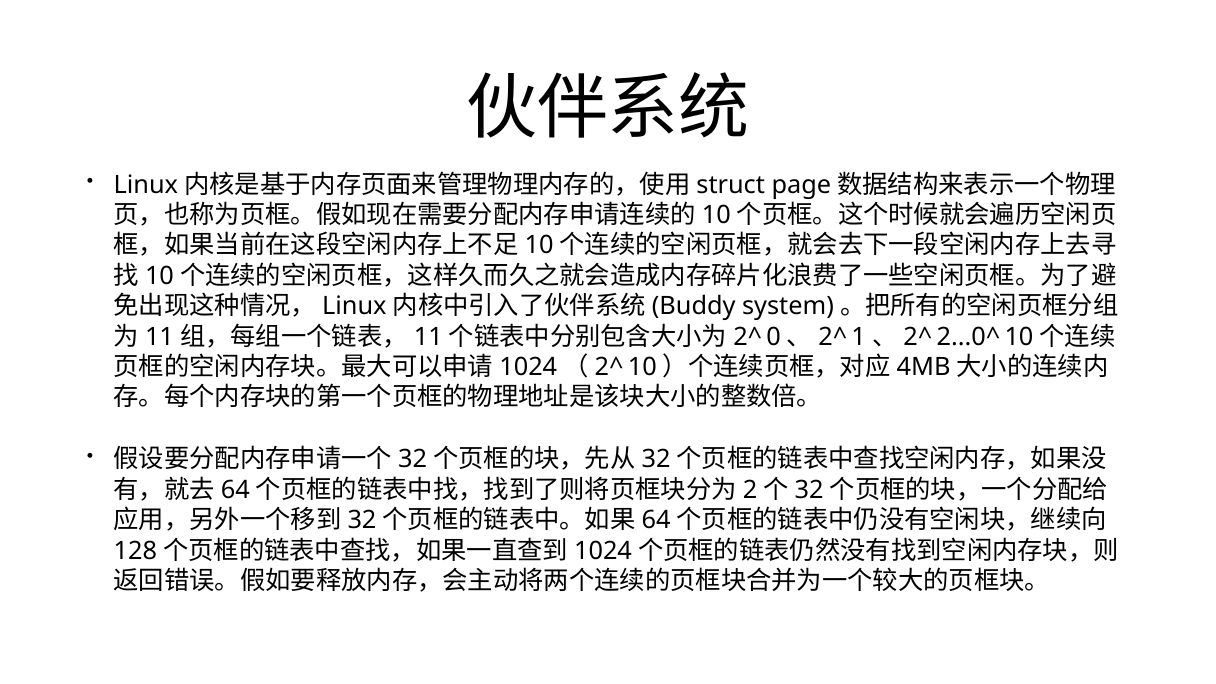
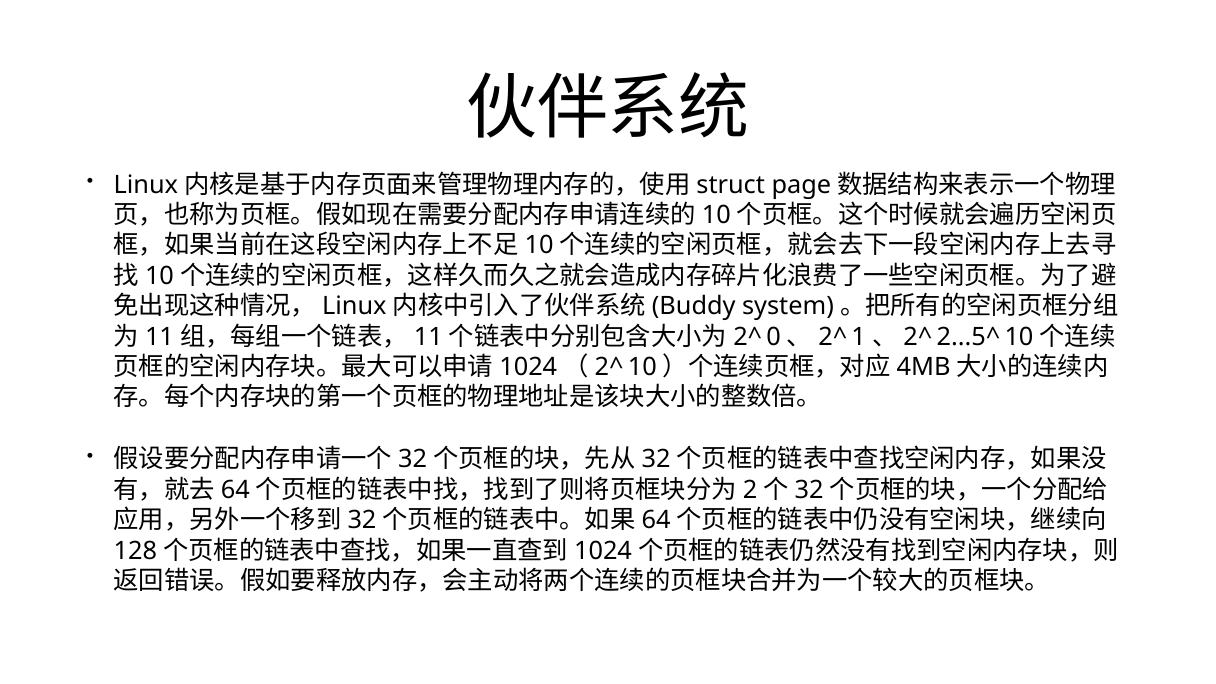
2...0^: 2...0^ -> 2...5^ (968, 337)
